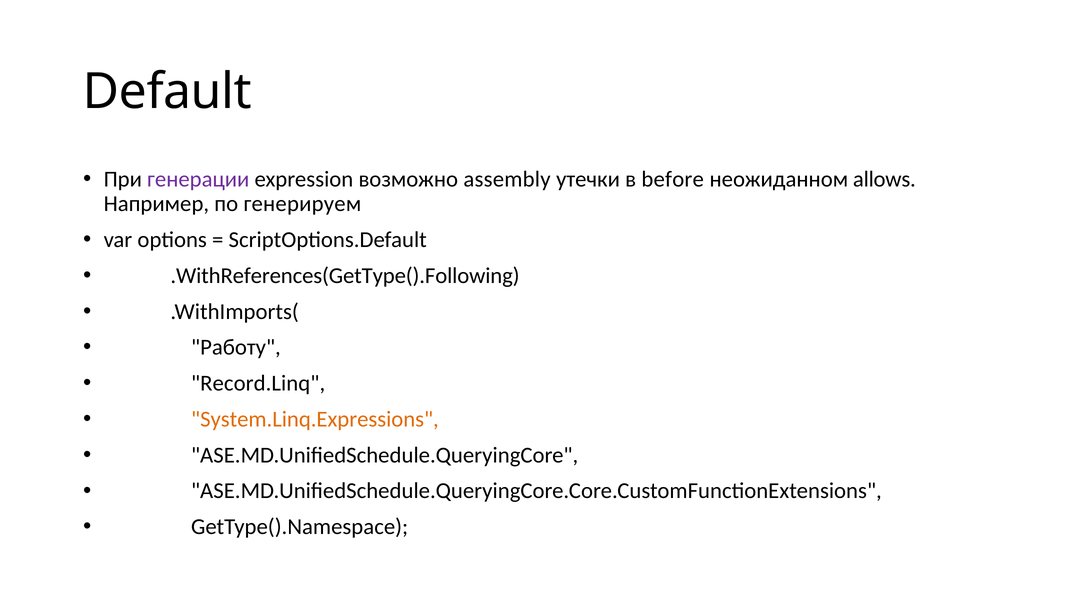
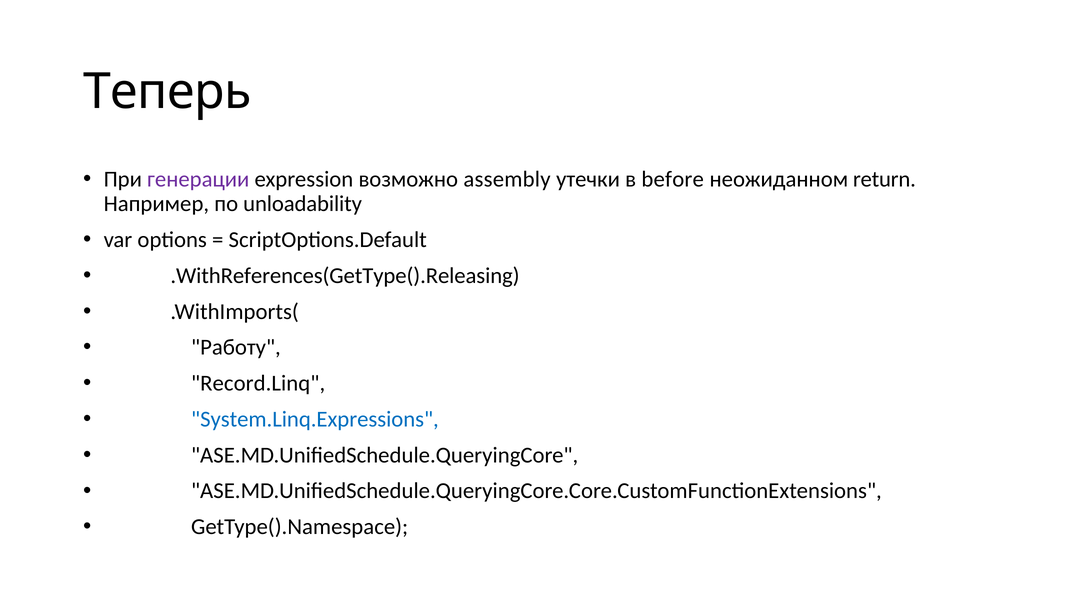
Default: Default -> Теперь (167, 92)
allows: allows -> return (884, 180)
генерируем: генерируем -> unloadability (303, 204)
.WithReferences(GetType().Following: .WithReferences(GetType().Following -> .WithReferences(GetType().Releasing (345, 276)
System.Linq.Expressions colour: orange -> blue (315, 420)
